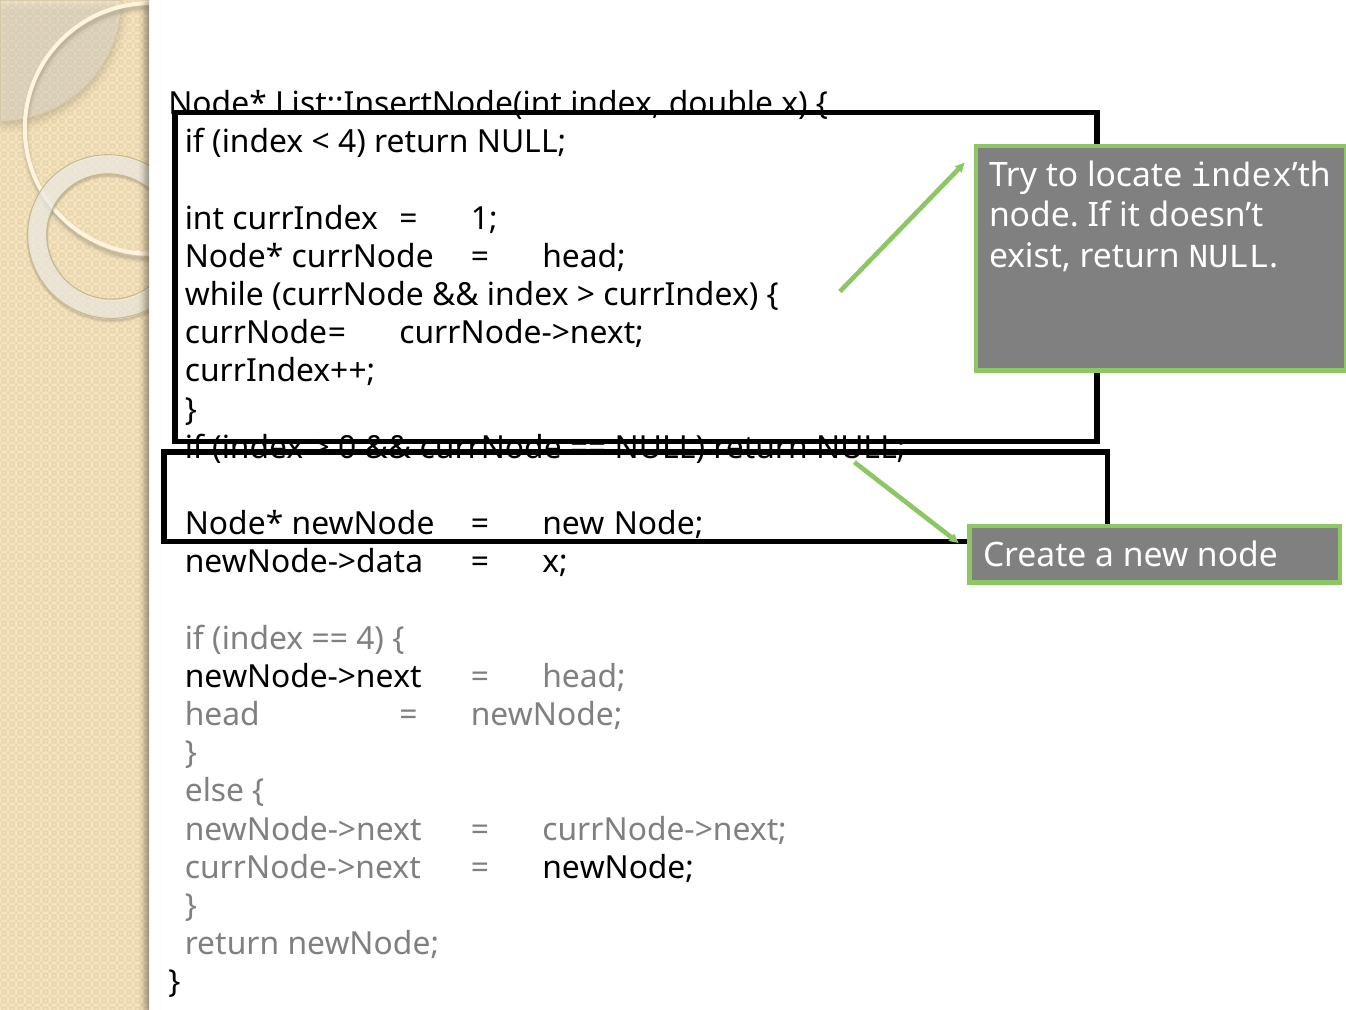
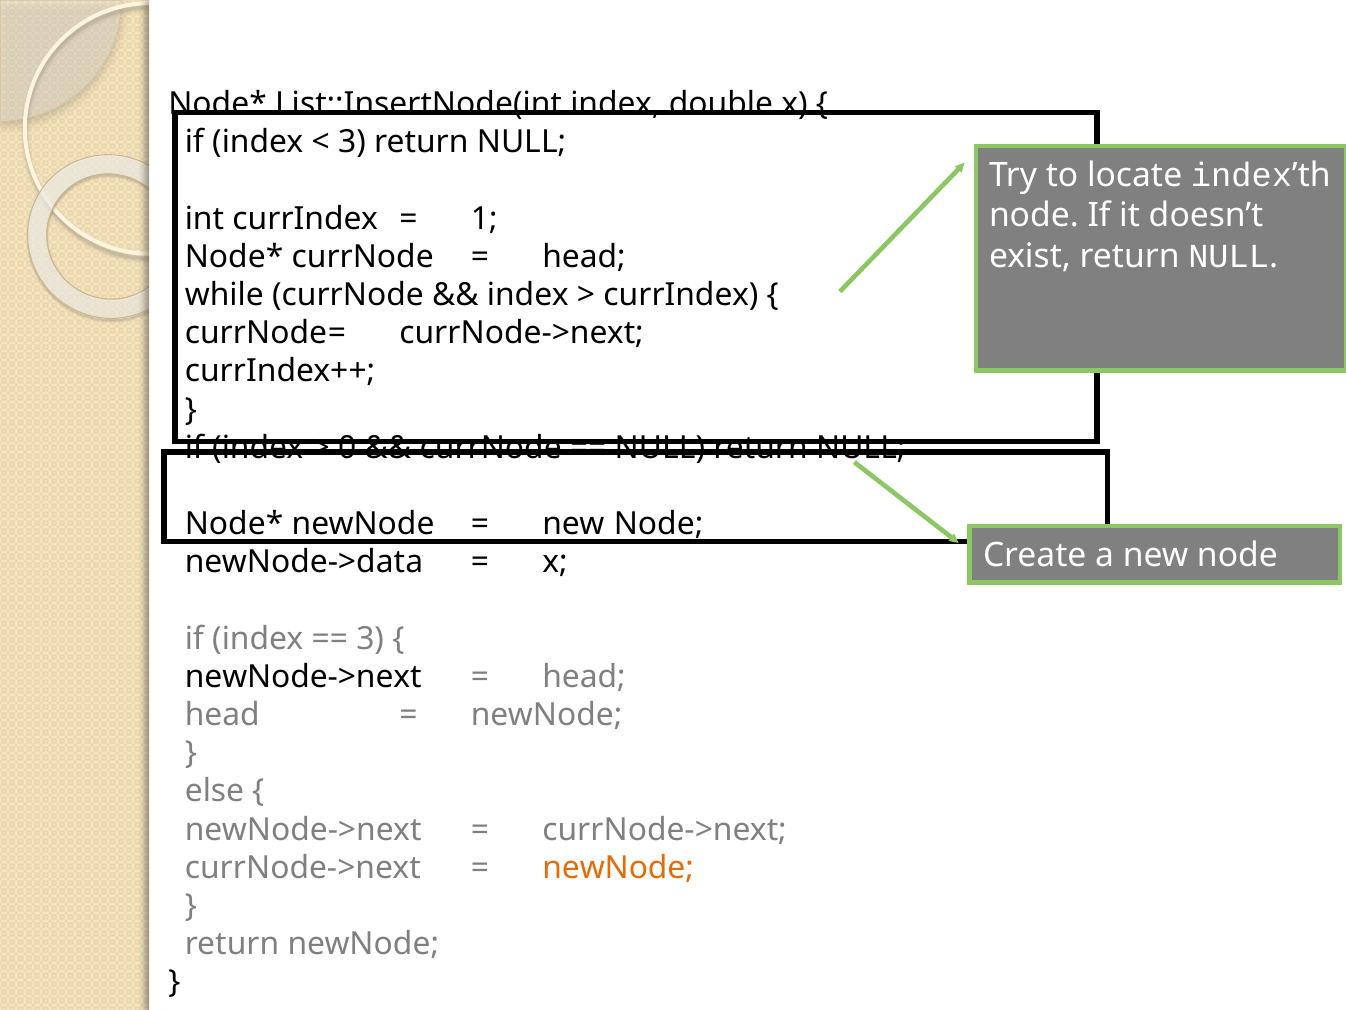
4: 4 -> 3 (352, 142)
4: 4 -> 3 (370, 638)
newNode colour: black -> orange (618, 867)
